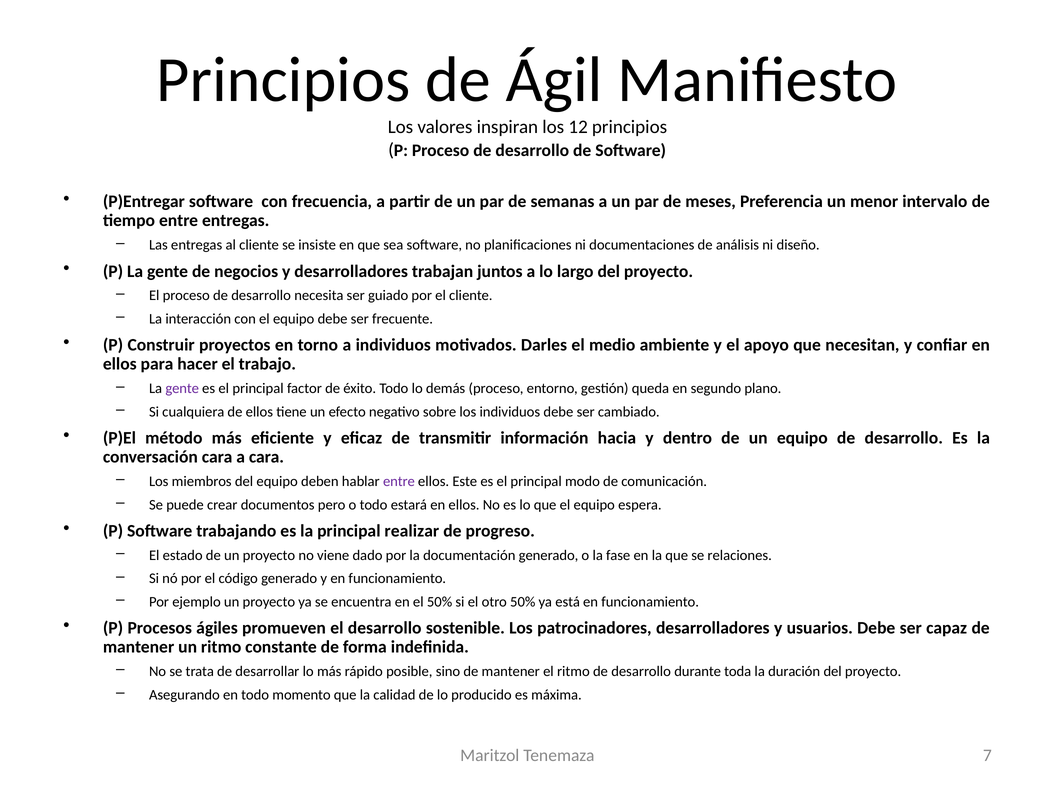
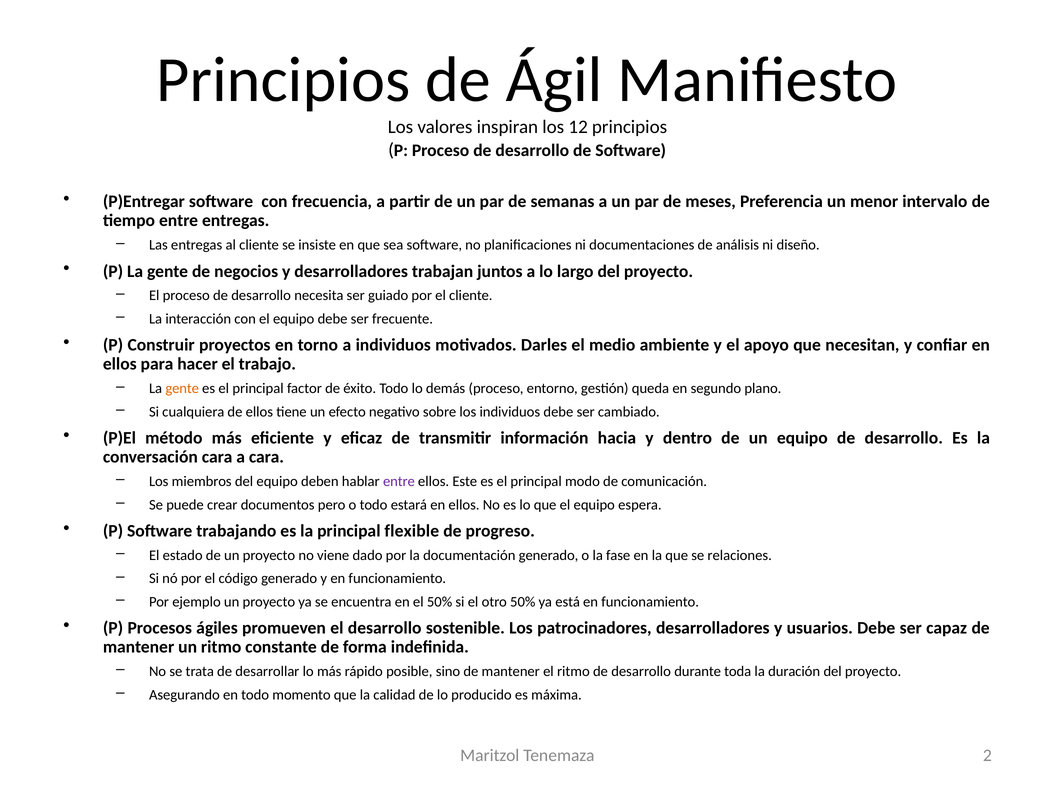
gente colour: purple -> orange (182, 389)
realizar: realizar -> flexible (412, 531)
7: 7 -> 2 (987, 755)
